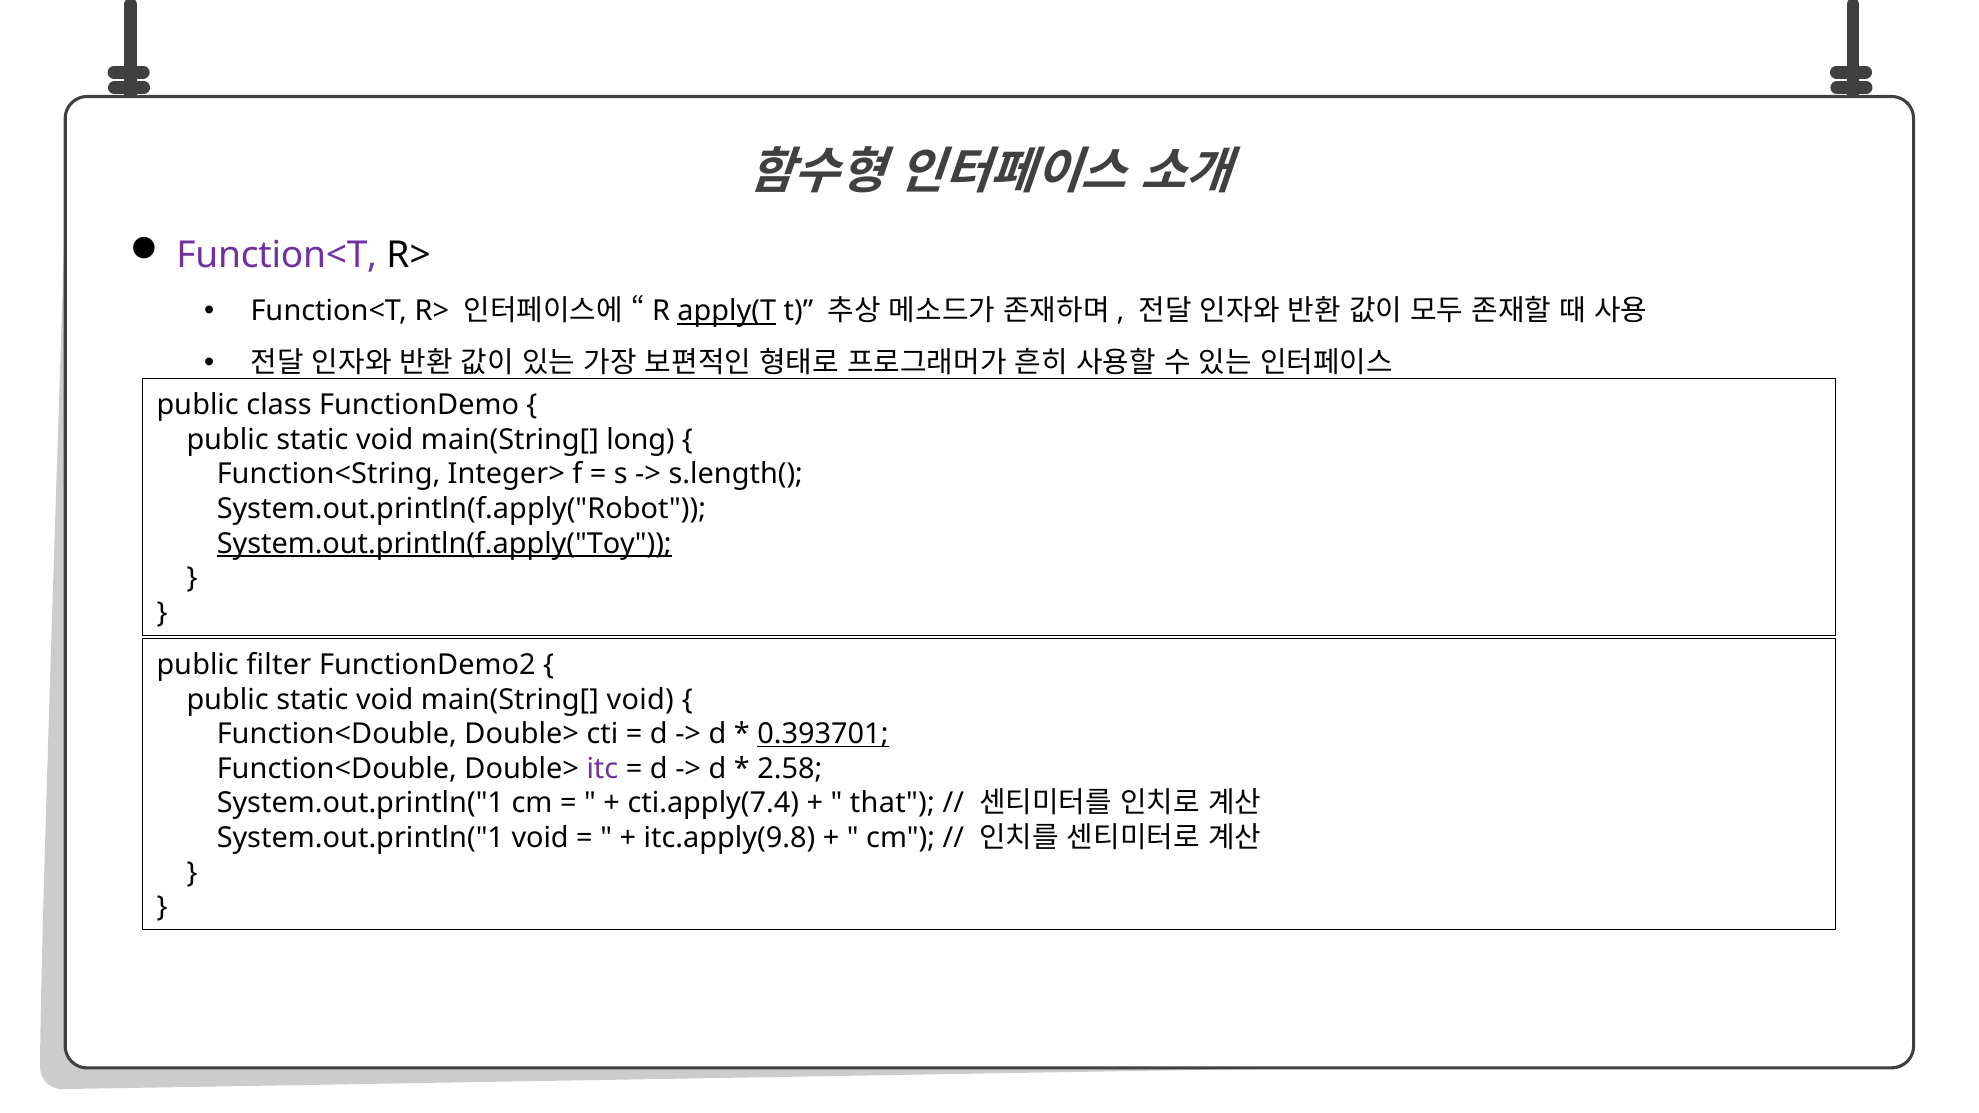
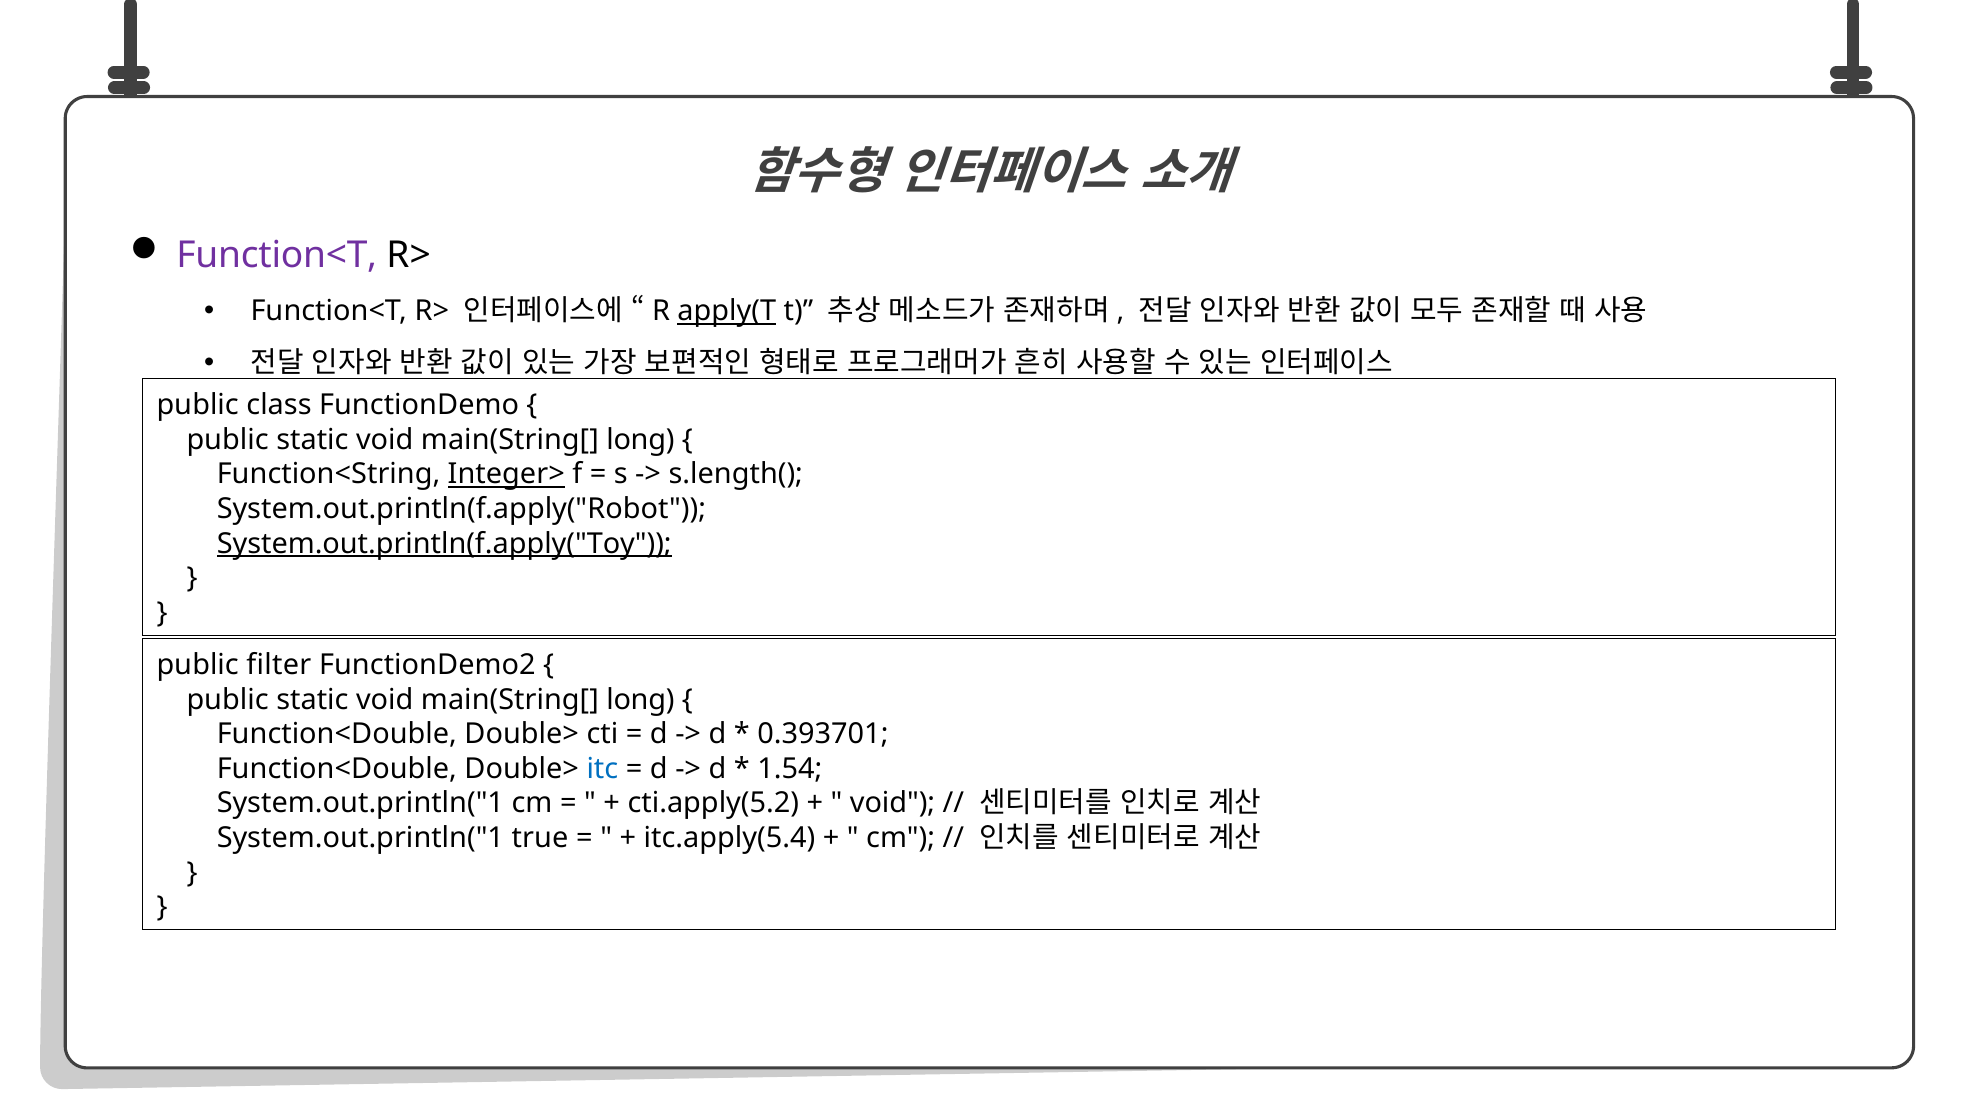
Integer> underline: none -> present (506, 475)
void: void -> long (640, 700)
0.393701 underline: present -> none (823, 734)
itc colour: purple -> blue (602, 769)
2.58: 2.58 -> 1.54 (790, 769)
cti.apply(7.4: cti.apply(7.4 -> cti.apply(5.2 (713, 804)
that: that -> void (893, 804)
System.out.println("1 void: void -> true (540, 838)
itc.apply(9.8: itc.apply(9.8 -> itc.apply(5.4 (729, 838)
